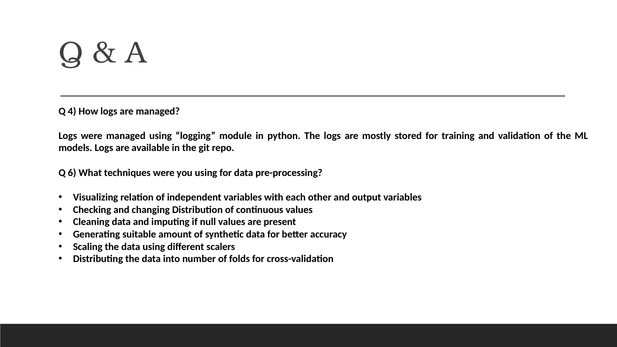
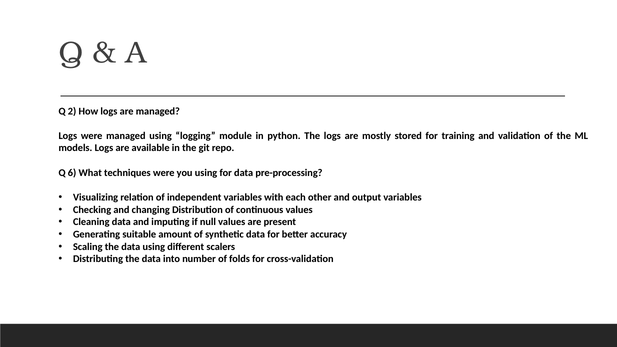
4: 4 -> 2 (72, 111)
